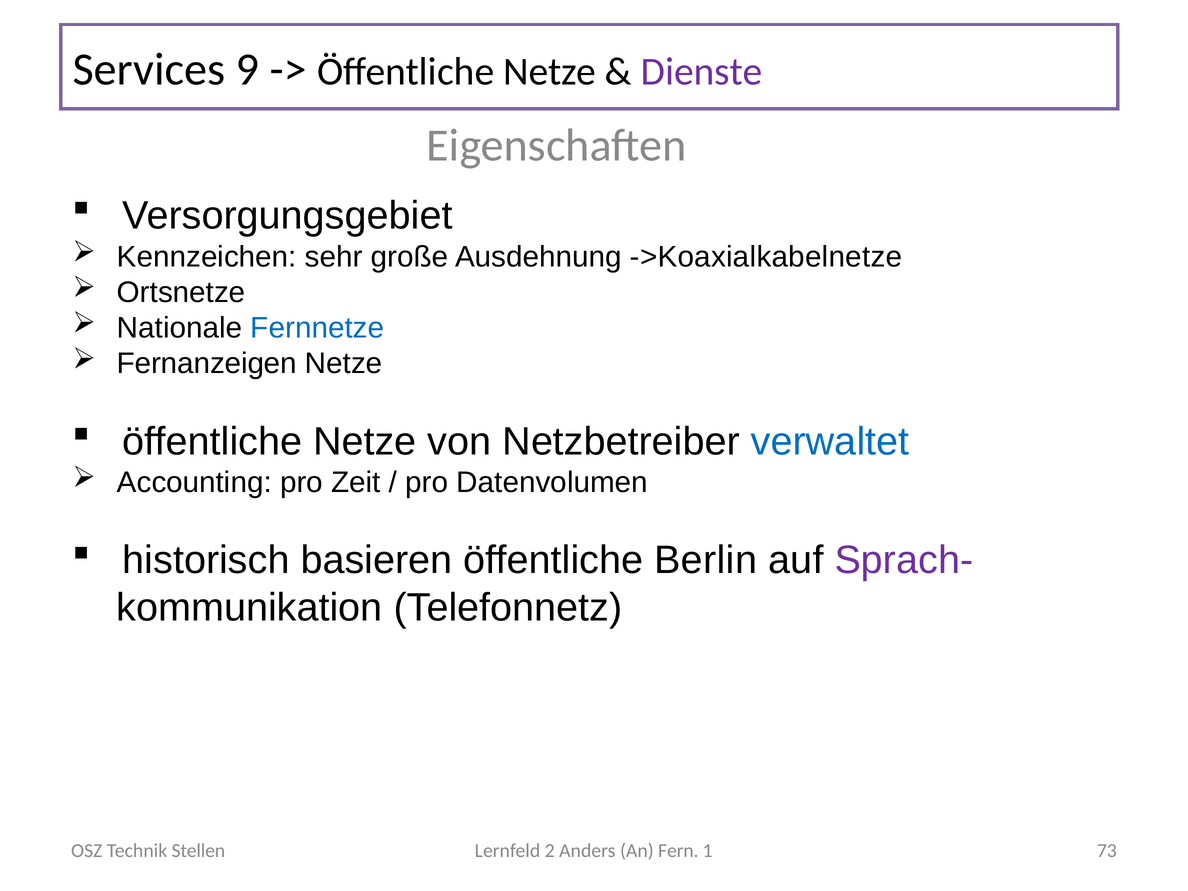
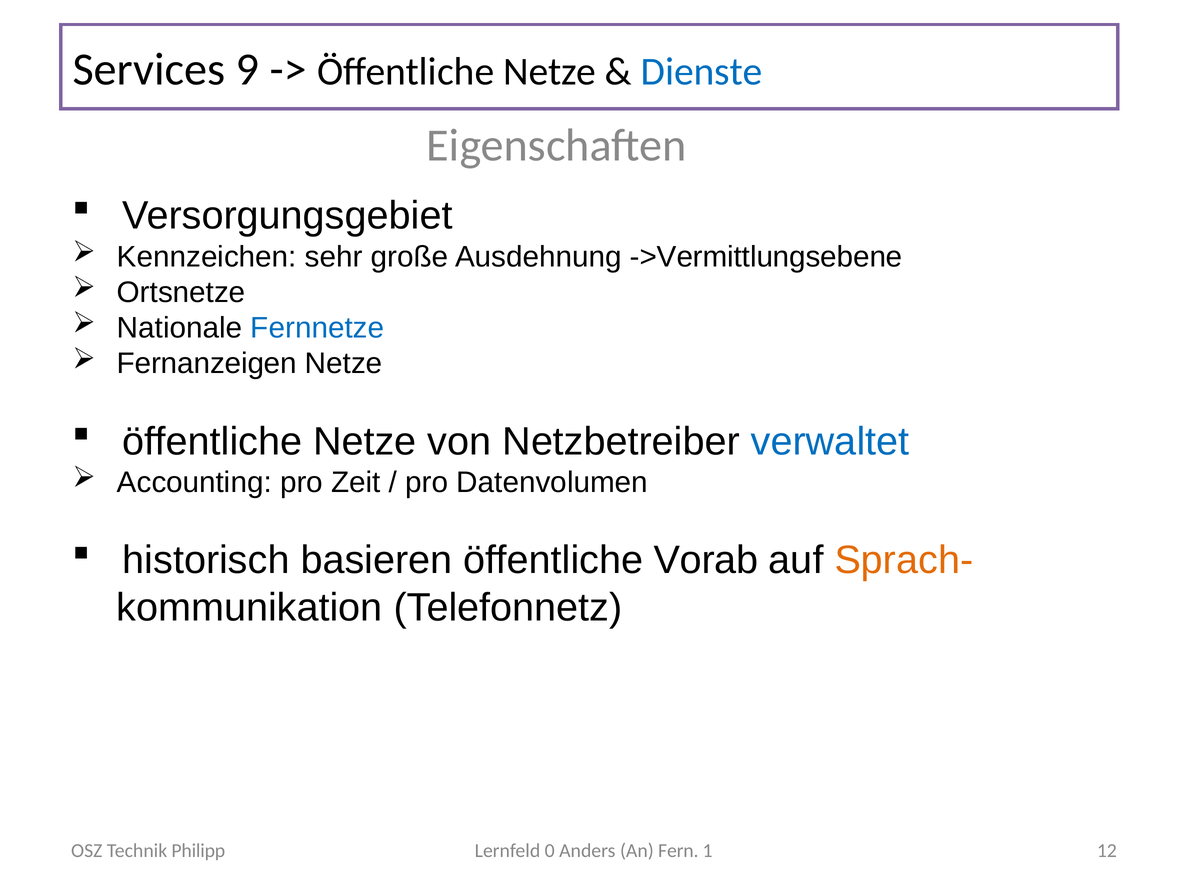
Dienste colour: purple -> blue (702, 72)
->Koaxialkabelnetze: ->Koaxialkabelnetze -> ->Vermittlungsebene (766, 257)
Berlin: Berlin -> Vorab (706, 560)
Sprach- colour: purple -> orange (904, 560)
Stellen: Stellen -> Philipp (198, 851)
2: 2 -> 0 (550, 851)
73: 73 -> 12 (1107, 851)
